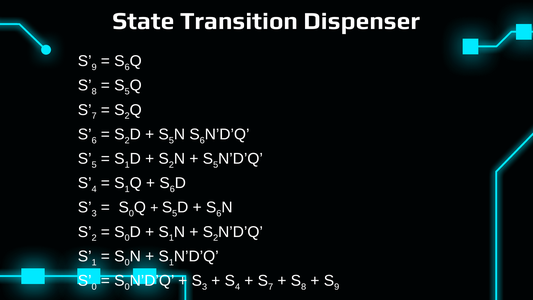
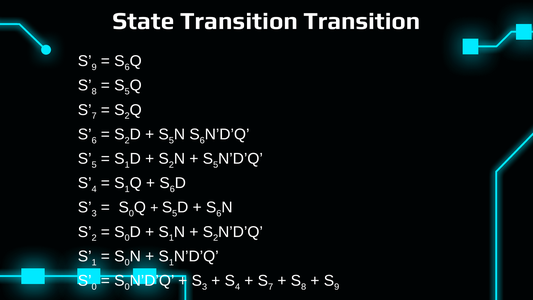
Transition Dispenser: Dispenser -> Transition (362, 21)
